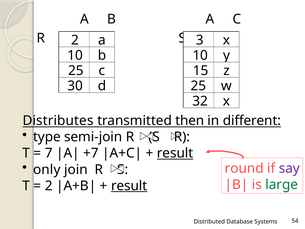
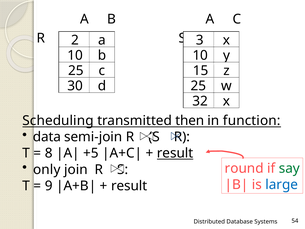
Distributes: Distributes -> Scheduling (58, 121)
different: different -> function (252, 121)
type: type -> data (47, 137)
7: 7 -> 8 (49, 153)
+7: +7 -> +5 (91, 153)
say colour: purple -> green (289, 168)
large colour: green -> blue (282, 185)
2: 2 -> 9 (49, 186)
result underline: present -> none (129, 186)
